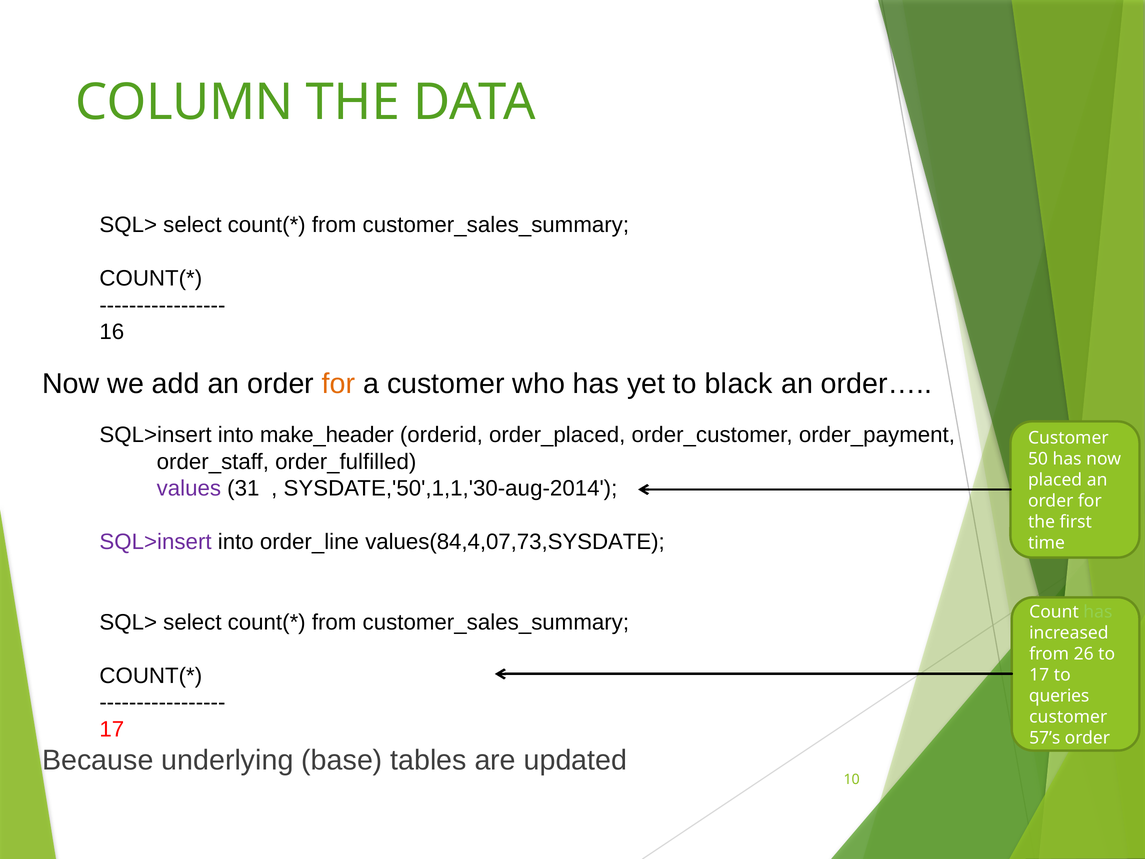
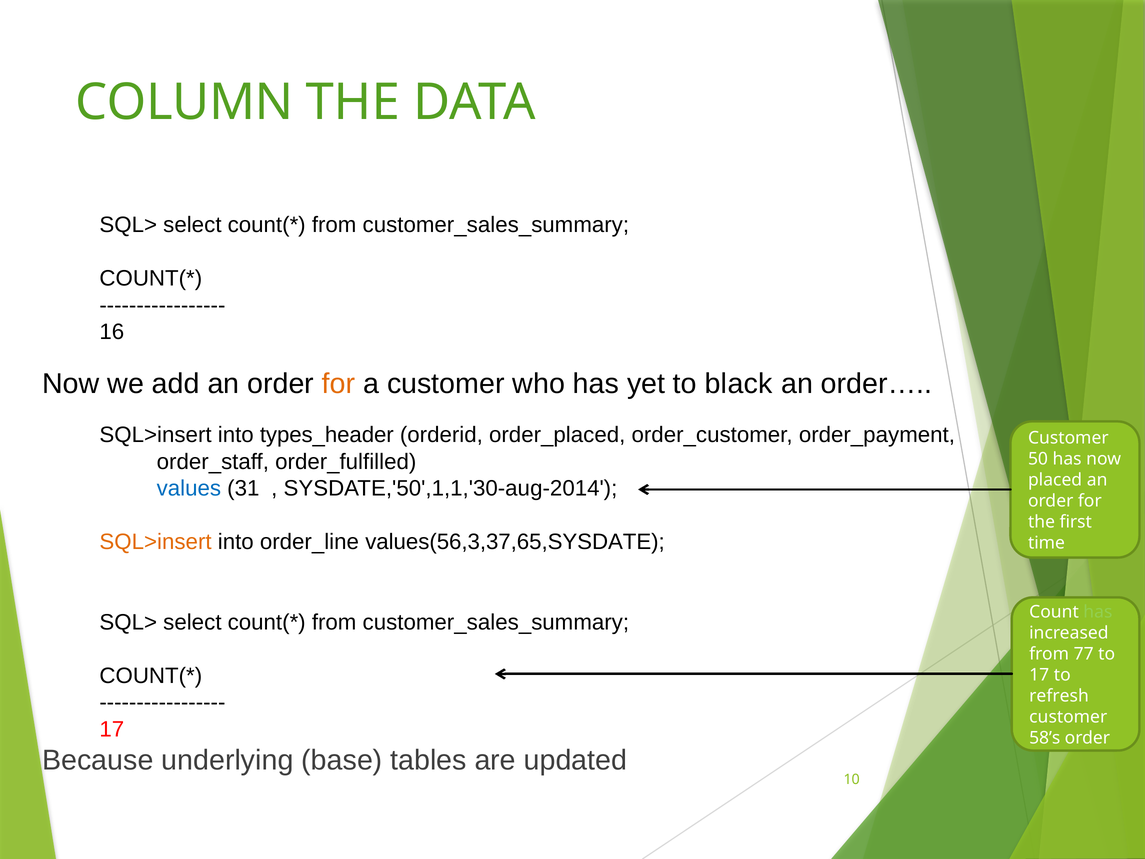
make_header: make_header -> types_header (327, 435)
values colour: purple -> blue (189, 488)
SQL>insert colour: purple -> orange (156, 542)
values(84,4,07,73,SYSDATE: values(84,4,07,73,SYSDATE -> values(56,3,37,65,SYSDATE (515, 542)
26: 26 -> 77 (1084, 654)
queries: queries -> refresh (1059, 696)
57’s: 57’s -> 58’s (1045, 738)
